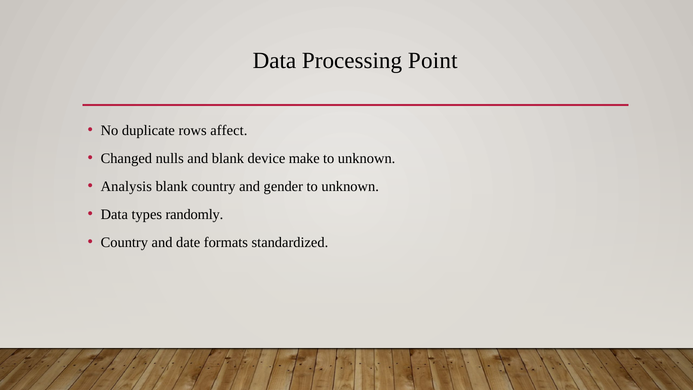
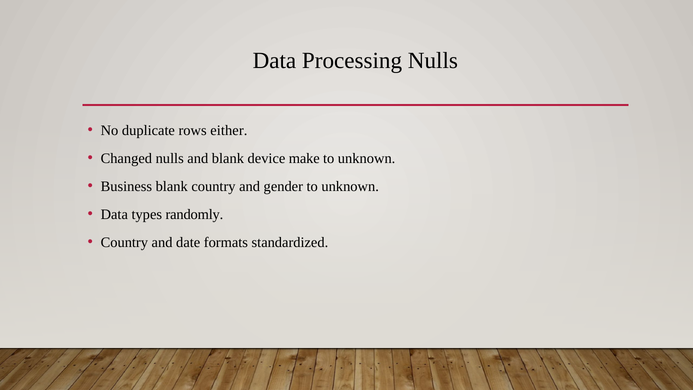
Processing Point: Point -> Nulls (433, 61)
affect: affect -> either (229, 130)
Analysis: Analysis -> Business (126, 186)
